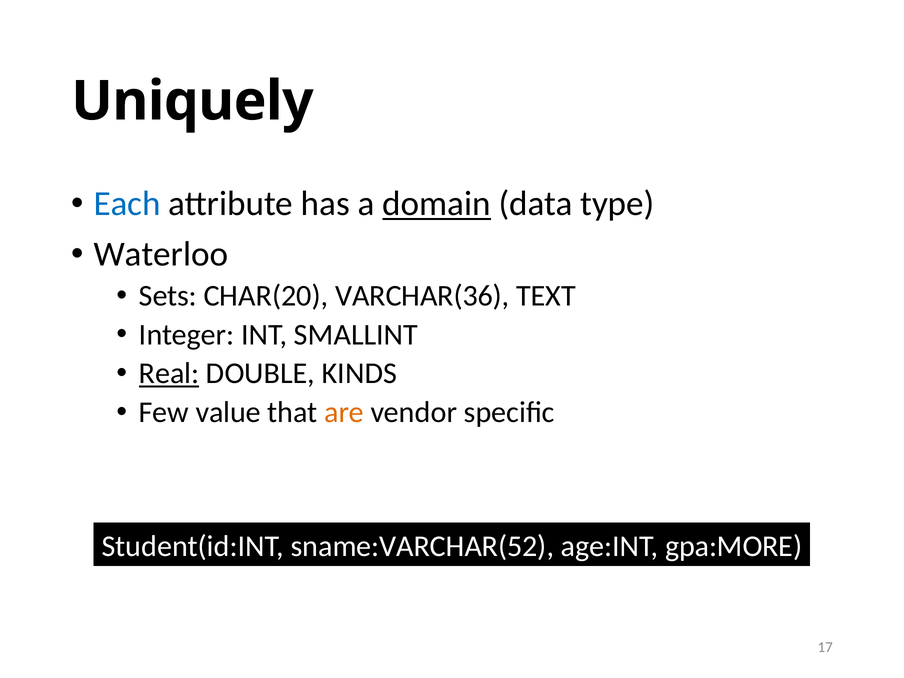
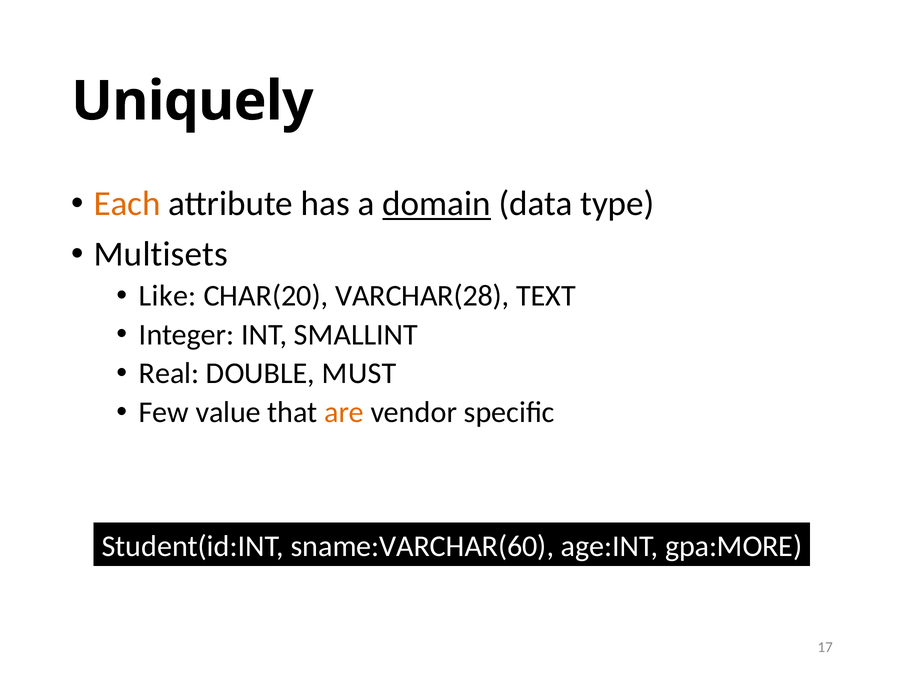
Each colour: blue -> orange (127, 204)
Waterloo: Waterloo -> Multisets (161, 254)
Sets: Sets -> Like (168, 296)
VARCHAR(36: VARCHAR(36 -> VARCHAR(28 (422, 296)
Real underline: present -> none (169, 373)
KINDS: KINDS -> MUST (359, 373)
sname:VARCHAR(52: sname:VARCHAR(52 -> sname:VARCHAR(60 (422, 546)
